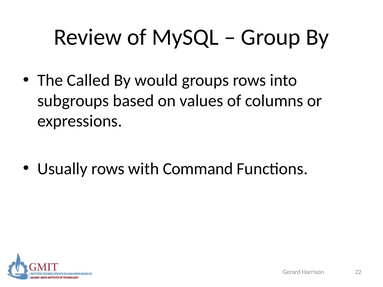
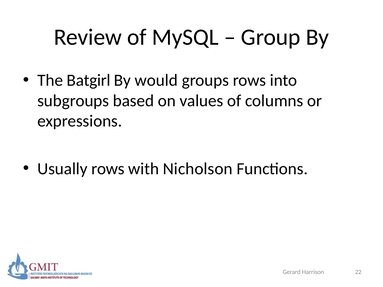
Called: Called -> Batgirl (89, 80)
Command: Command -> Nicholson (198, 169)
